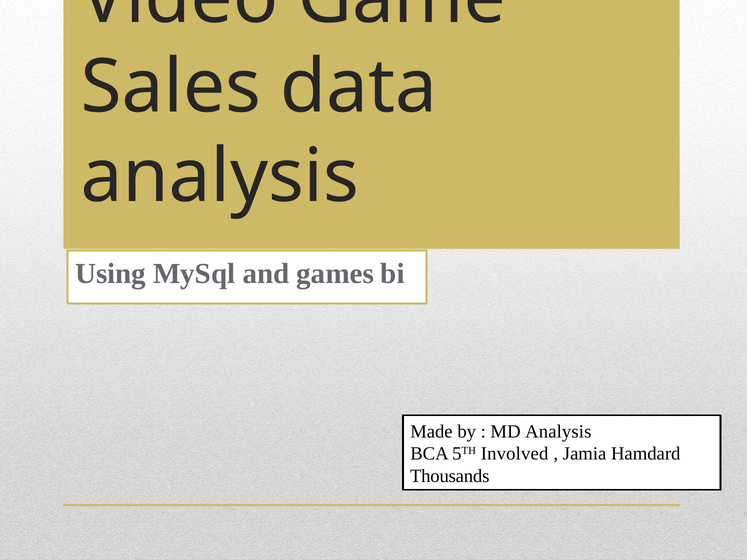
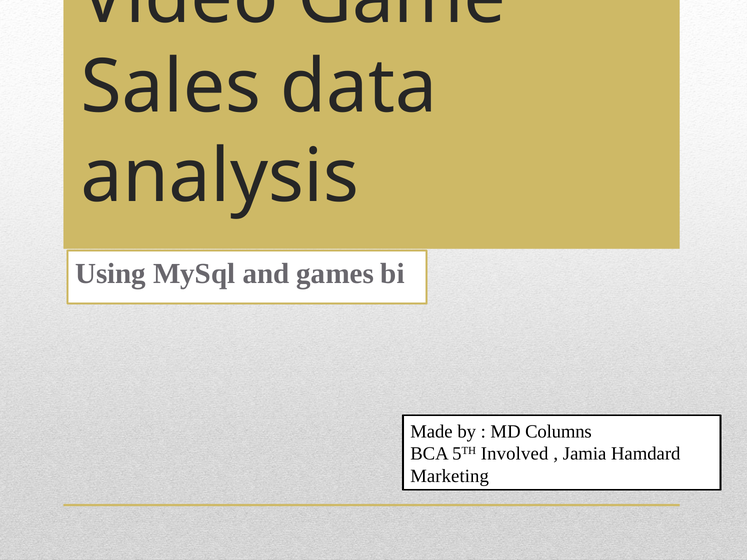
MD Analysis: Analysis -> Columns (558, 432)
Thousands: Thousands -> Marketing (450, 476)
